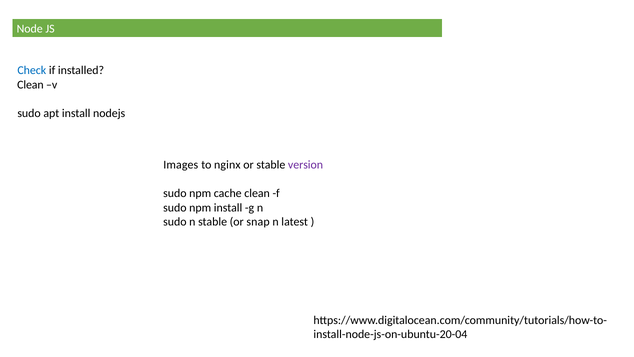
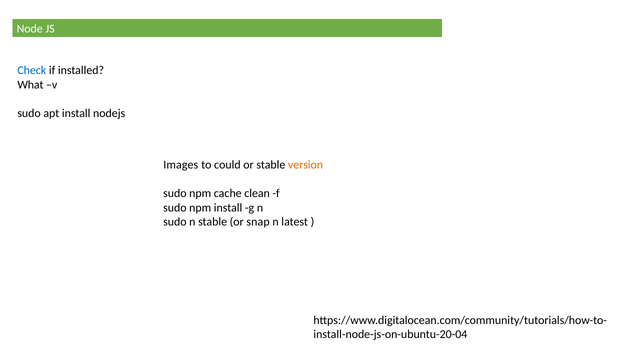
Clean: Clean -> What (30, 85)
nginx: nginx -> could (227, 165)
version colour: purple -> orange (306, 165)
